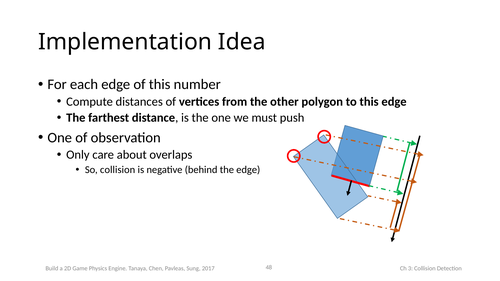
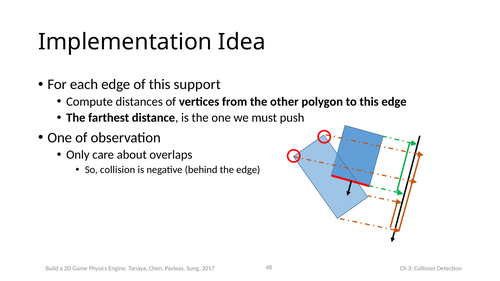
number: number -> support (197, 85)
